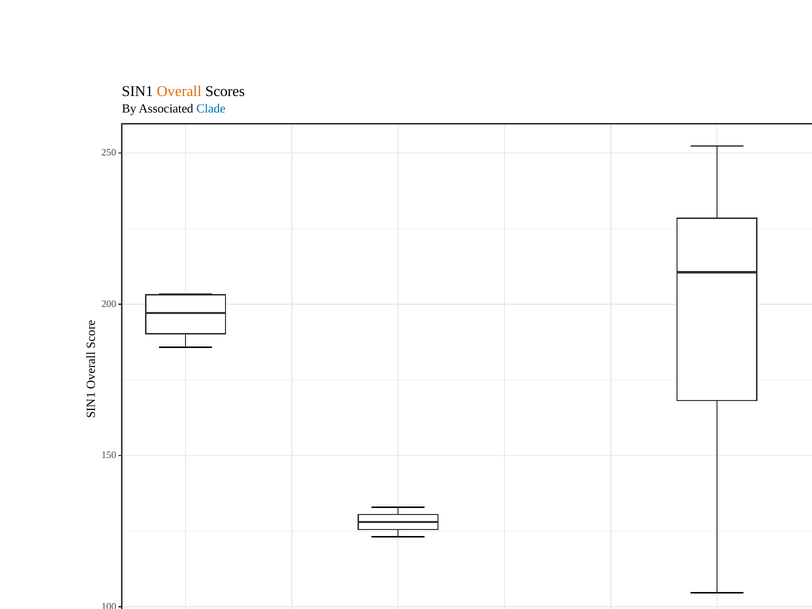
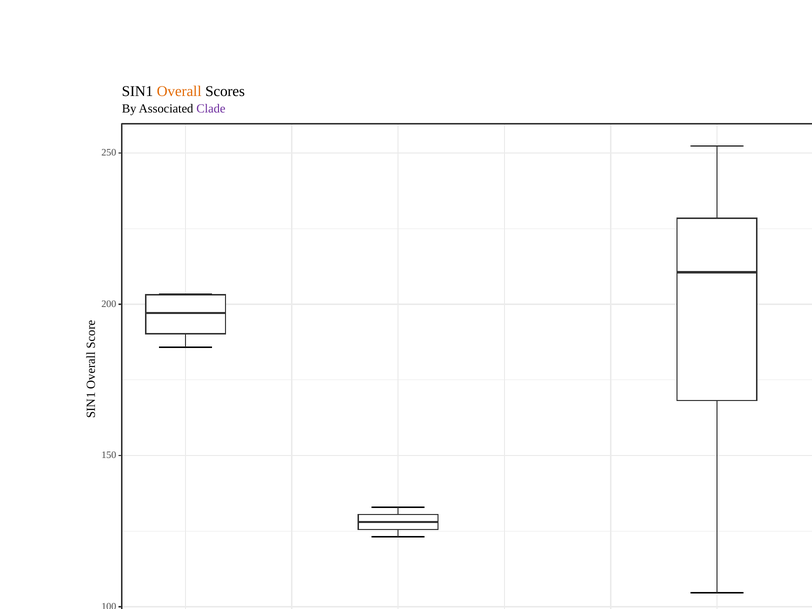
Clade colour: blue -> purple (211, 109)
